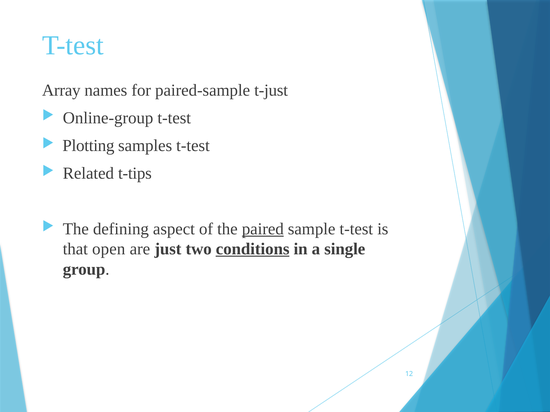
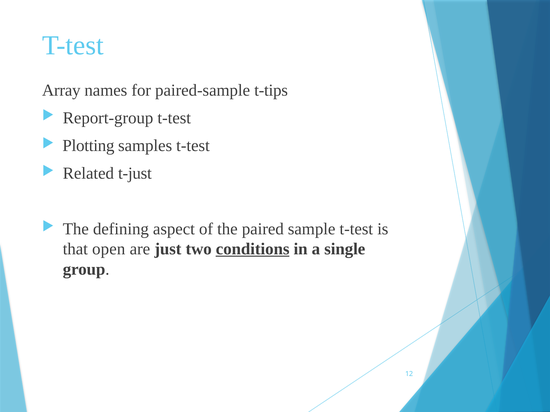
t-just: t-just -> t-tips (271, 90)
Online-group: Online-group -> Report-group (108, 118)
t-tips: t-tips -> t-just (135, 174)
paired underline: present -> none (263, 229)
